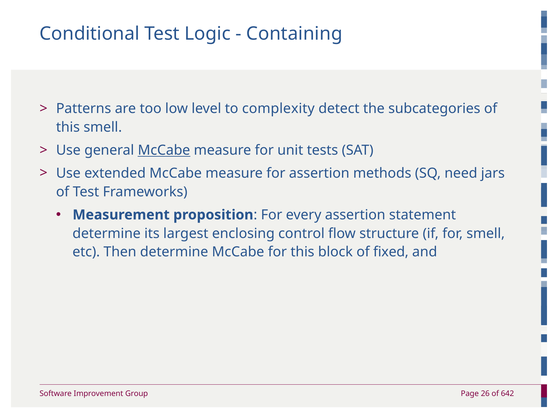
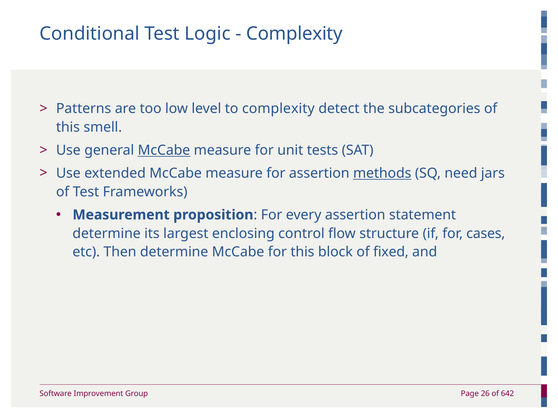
Containing: Containing -> Complexity (295, 34)
methods underline: none -> present (382, 173)
for smell: smell -> cases (486, 234)
